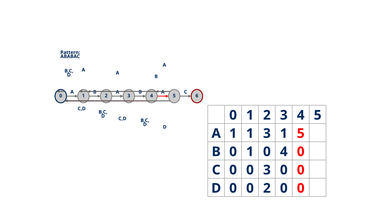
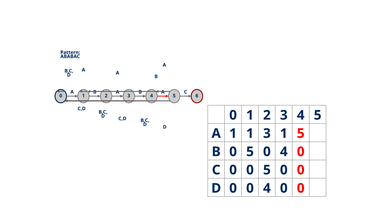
1: 1 -> 5 (250, 152)
0 0 3: 3 -> 5 (267, 170)
0 0 2: 2 -> 4 (267, 188)
